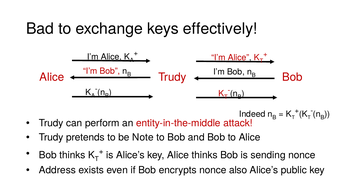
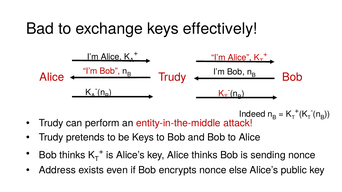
be Note: Note -> Keys (143, 138)
also: also -> else (238, 171)
